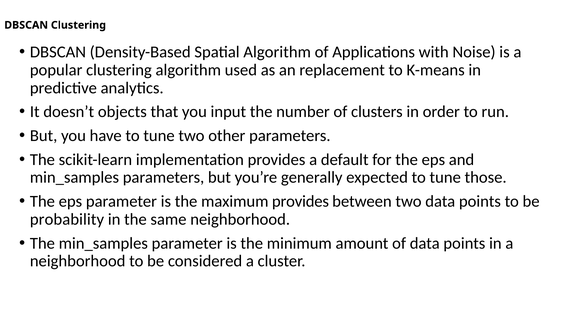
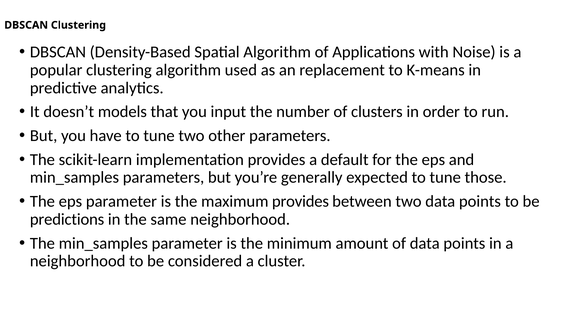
objects: objects -> models (122, 112)
probability: probability -> predictions (67, 219)
